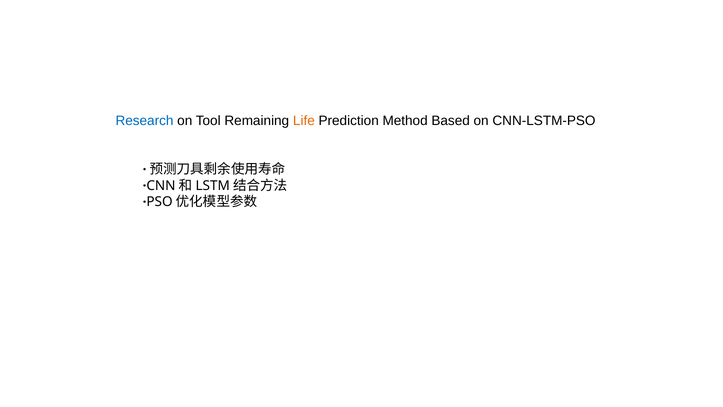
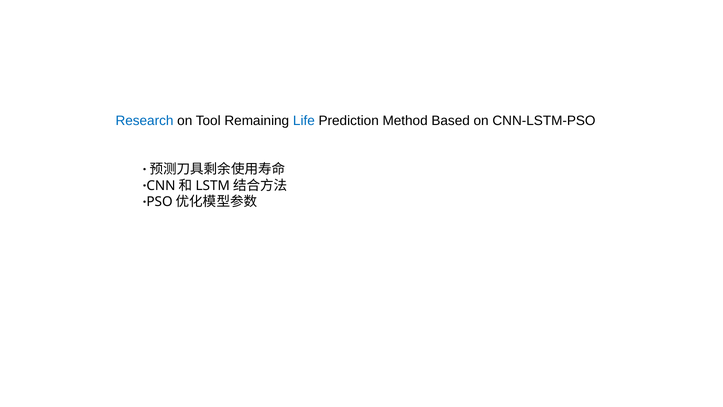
Life colour: orange -> blue (304, 121)
